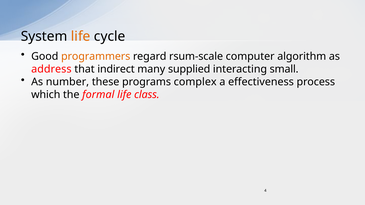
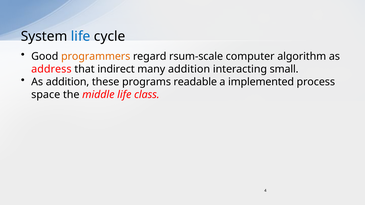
life colour: orange -> blue (81, 36)
many supplied: supplied -> addition (189, 69)
As number: number -> addition (68, 82)
complex: complex -> readable (195, 82)
effectiveness: effectiveness -> implemented (261, 82)
which: which -> space (46, 95)
formal: formal -> middle (98, 95)
